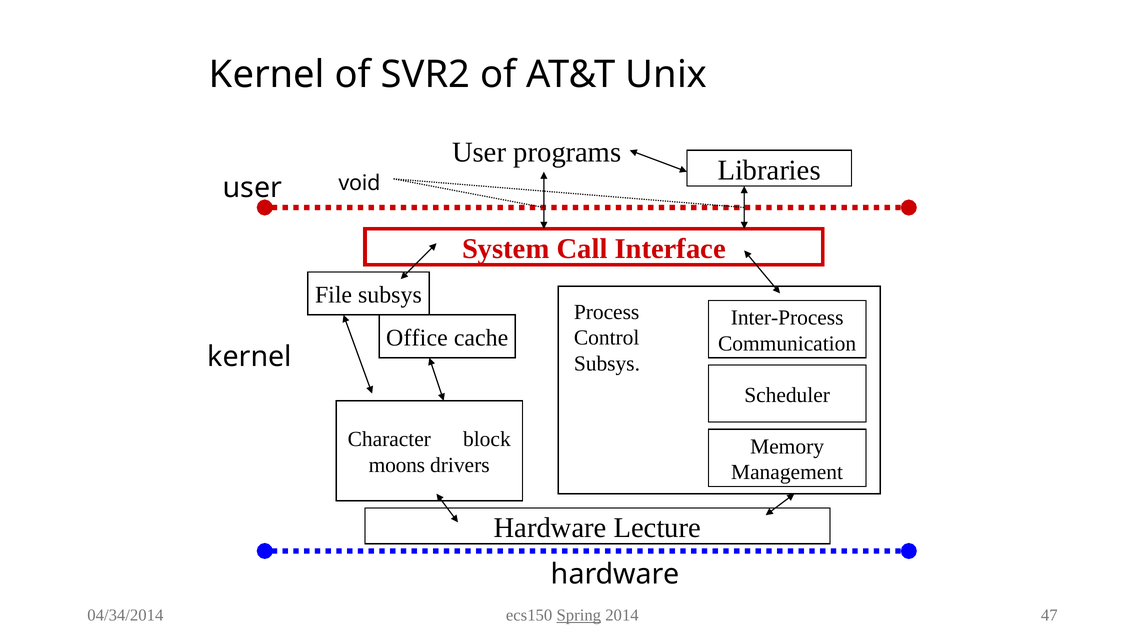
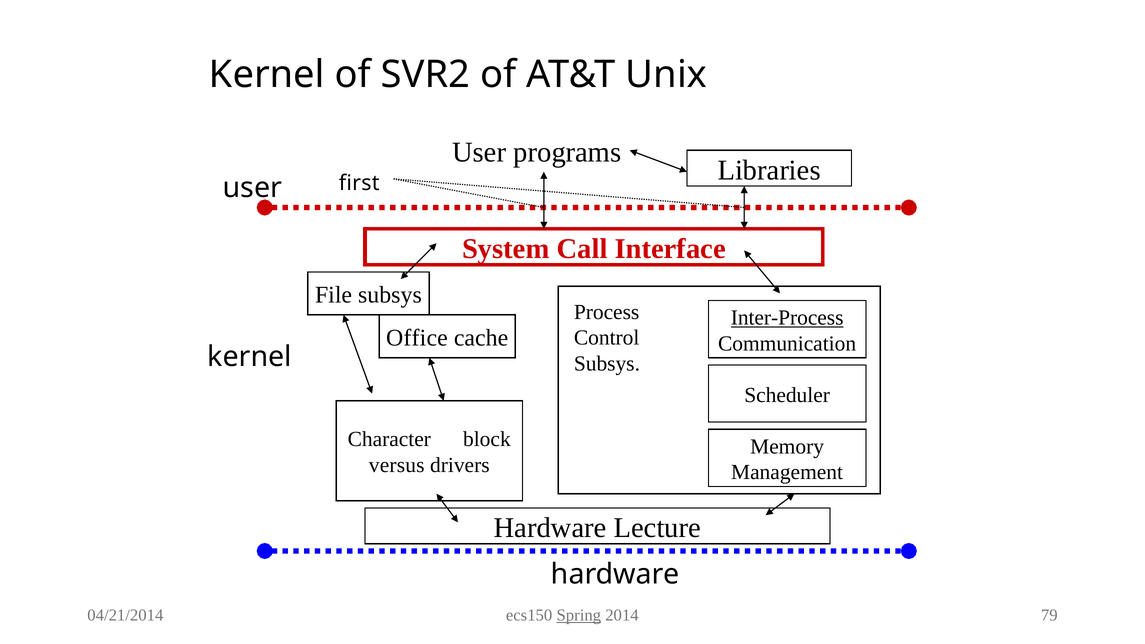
void: void -> first (359, 183)
Inter-Process underline: none -> present (787, 318)
moons: moons -> versus (397, 465)
04/34/2014: 04/34/2014 -> 04/21/2014 (125, 615)
47: 47 -> 79 (1049, 615)
